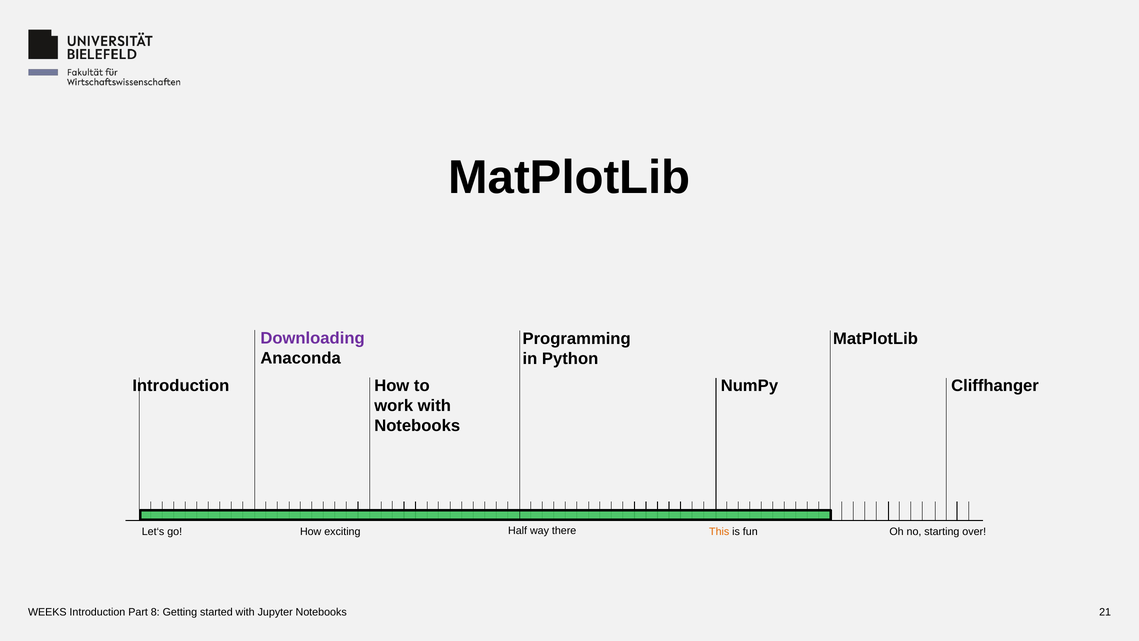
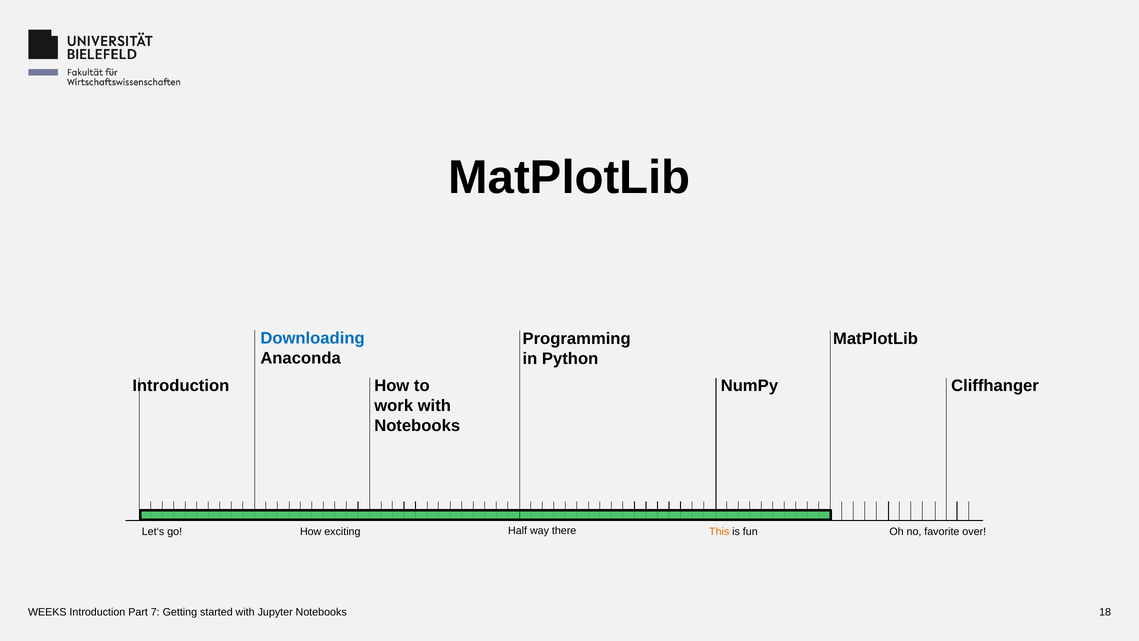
Downloading colour: purple -> blue (313, 338)
starting: starting -> favorite (942, 531)
8: 8 -> 7 (155, 612)
21: 21 -> 18 (1105, 612)
